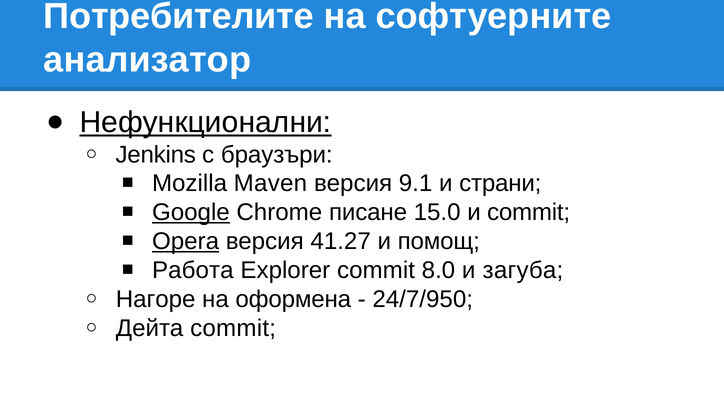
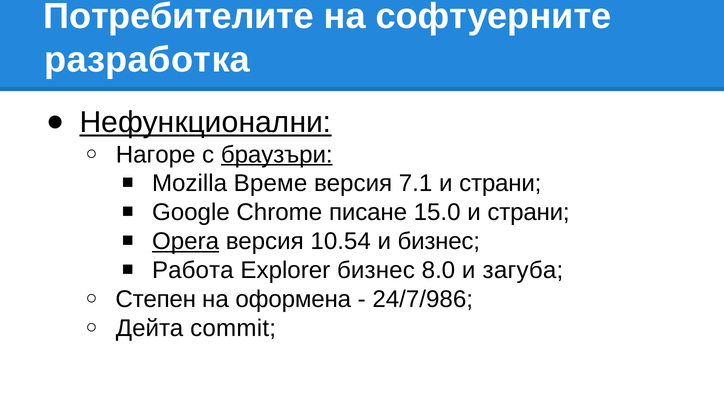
анализатор: анализатор -> разработка (147, 60)
Jenkins: Jenkins -> Нагоре (156, 155)
браузъри underline: none -> present (277, 155)
Maven: Maven -> Време (270, 184)
9.1: 9.1 -> 7.1 (416, 184)
Google underline: present -> none (191, 213)
15.0 и commit: commit -> страни (529, 213)
41.27: 41.27 -> 10.54 (341, 242)
и помощ: помощ -> бизнес (439, 242)
Explorer commit: commit -> бизнес (376, 270)
Нагоре: Нагоре -> Степен (156, 299)
24/7/950: 24/7/950 -> 24/7/986 (423, 299)
